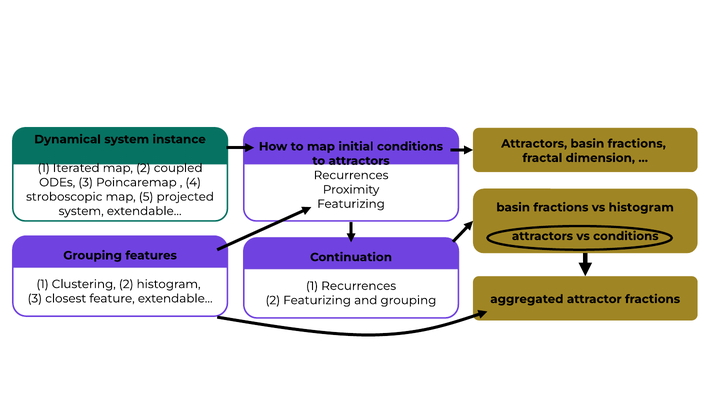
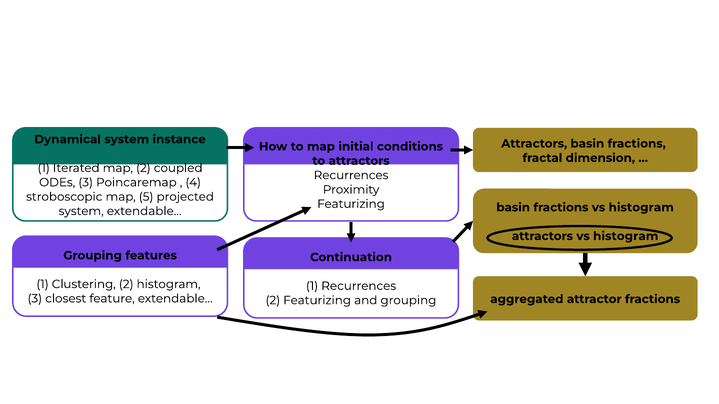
attractors vs conditions: conditions -> histogram (626, 236)
